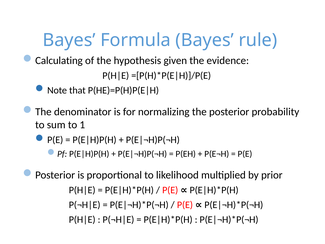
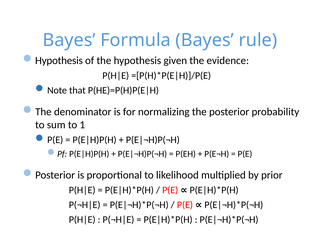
Calculating: Calculating -> Hypothesis (59, 60)
